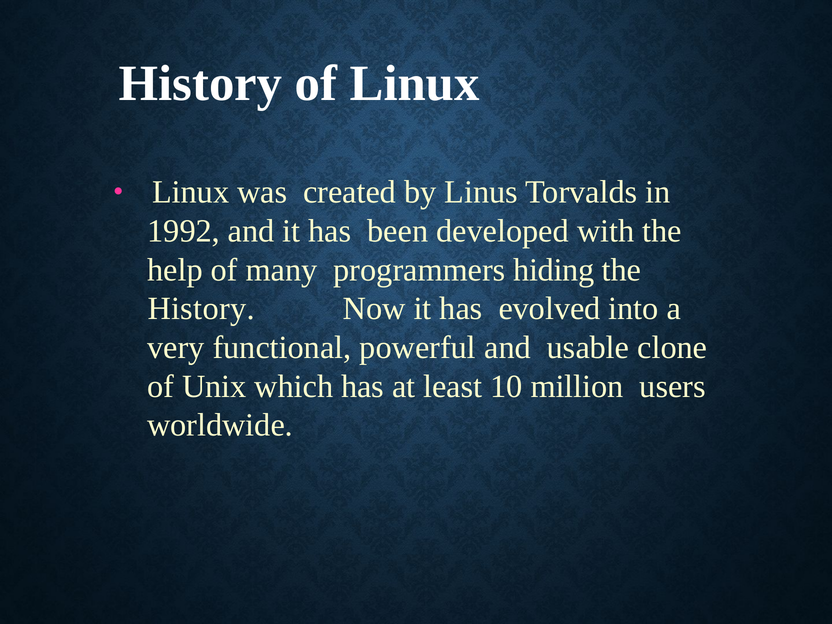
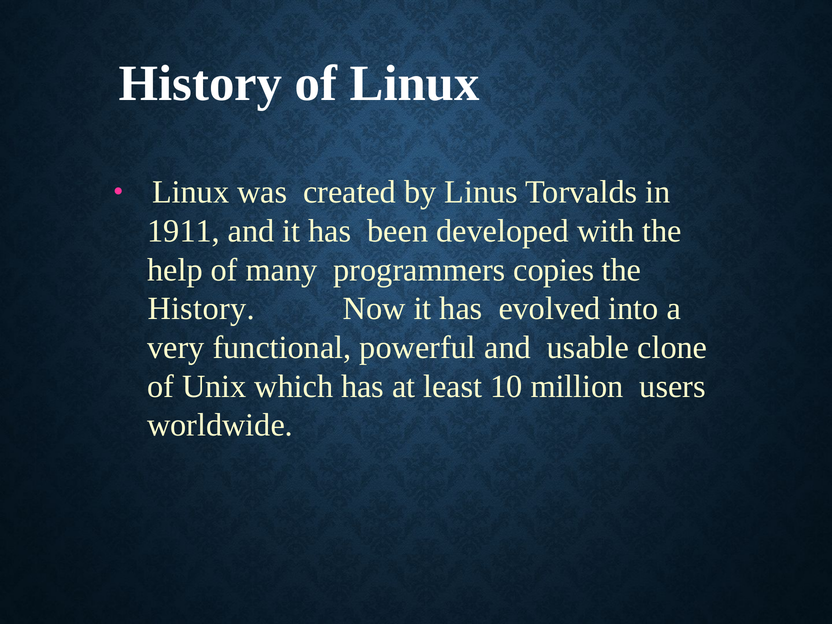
1992: 1992 -> 1911 (184, 231)
hiding: hiding -> copies (554, 270)
